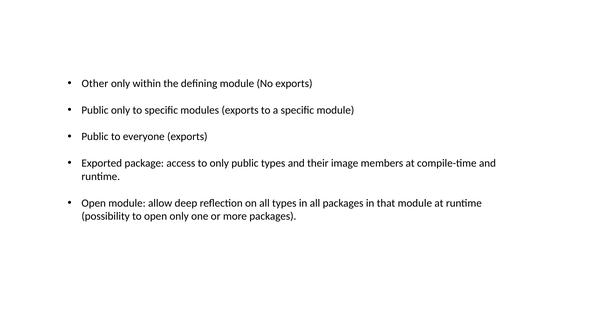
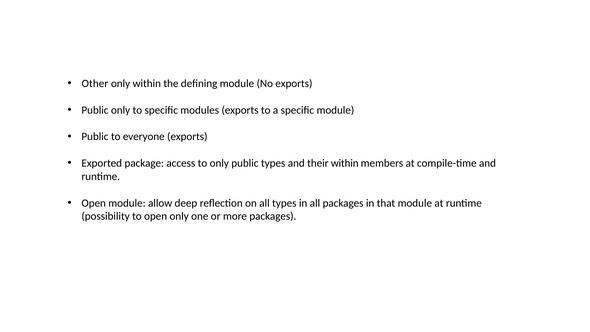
their image: image -> within (345, 163)
